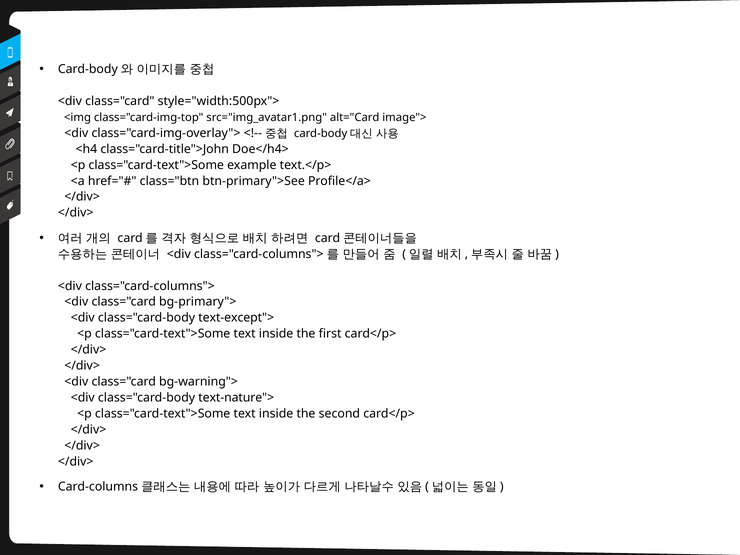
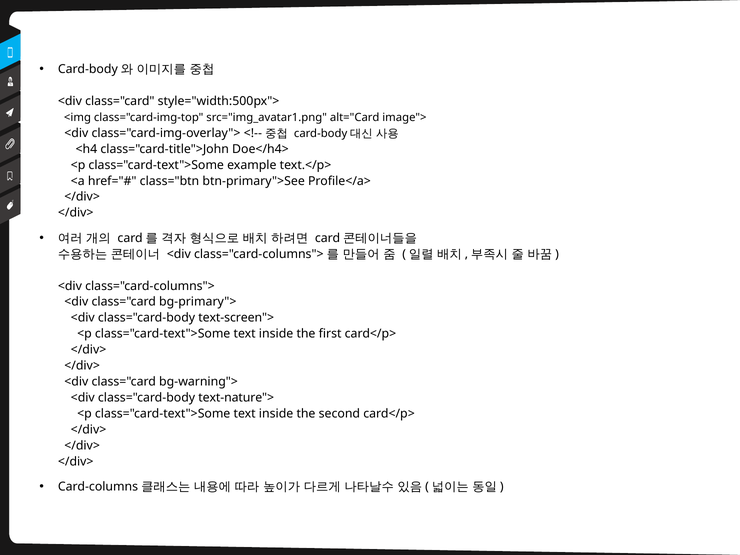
text-except">: text-except"> -> text-screen"> (236, 318)
